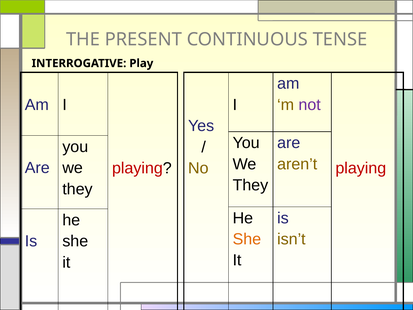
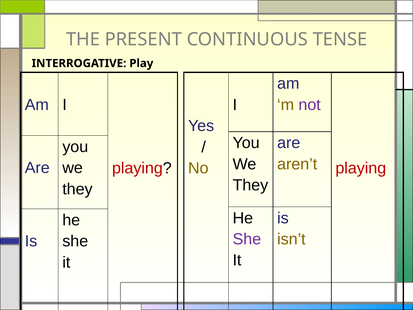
She colour: orange -> purple (247, 239)
